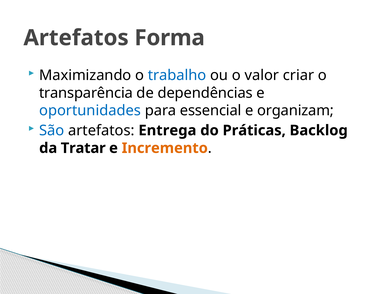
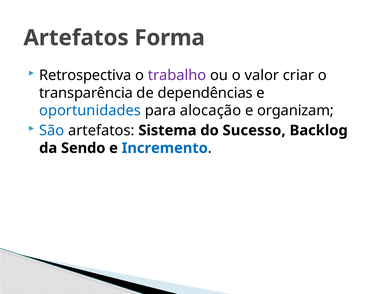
Maximizando: Maximizando -> Retrospectiva (85, 75)
trabalho colour: blue -> purple (177, 75)
essencial: essencial -> alocação (211, 111)
Entrega: Entrega -> Sistema (167, 130)
Práticas: Práticas -> Sucesso (254, 130)
Tratar: Tratar -> Sendo (83, 148)
Incremento colour: orange -> blue (165, 148)
